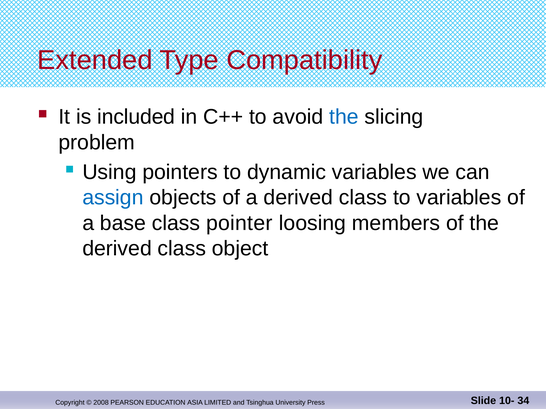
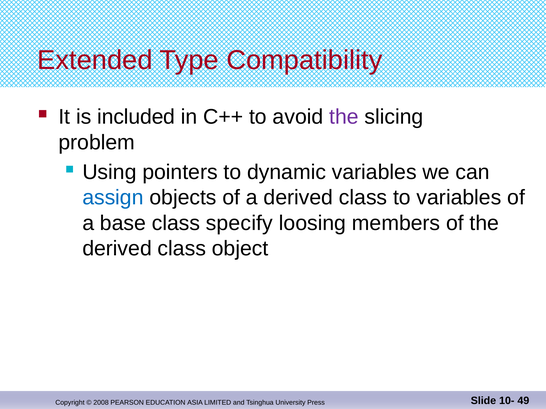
the colour: blue -> purple (344, 117)
pointer: pointer -> specify (239, 223)
34: 34 -> 49 (523, 401)
